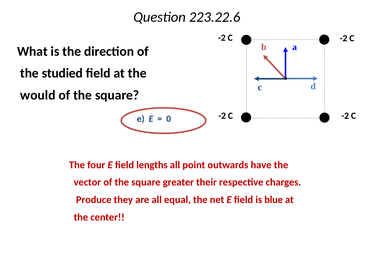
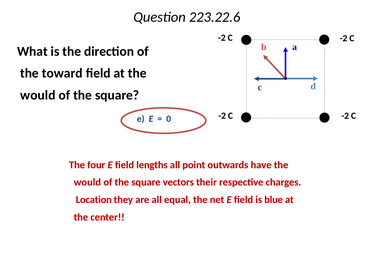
studied: studied -> toward (62, 73)
vector: vector -> would (87, 182)
greater: greater -> vectors (178, 182)
Produce: Produce -> Location (94, 200)
